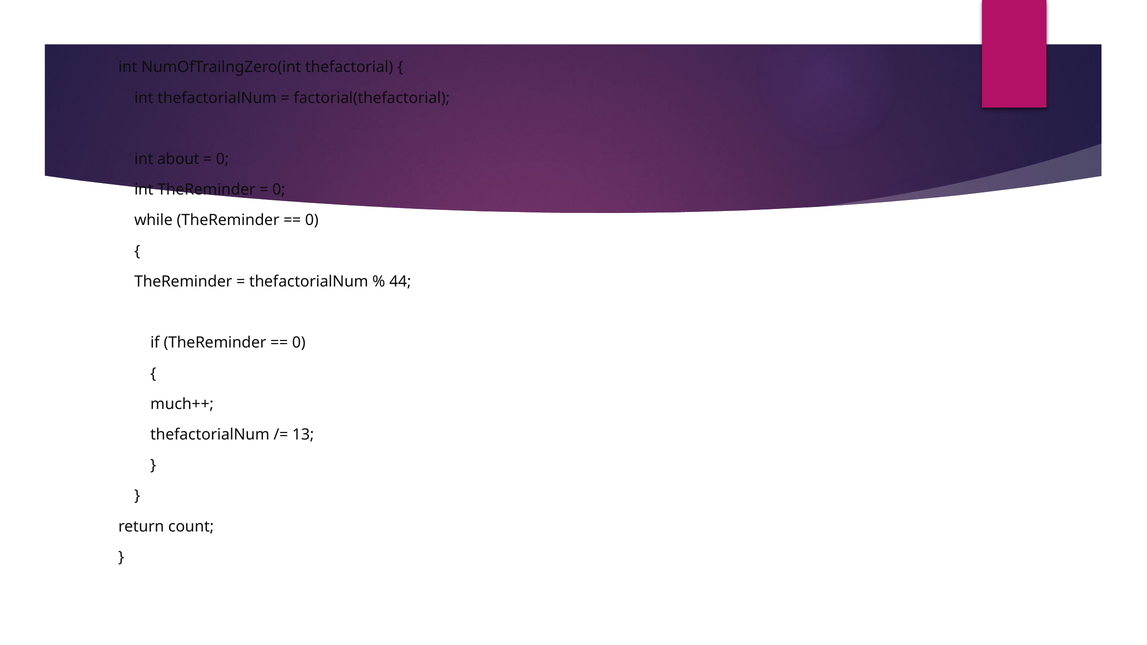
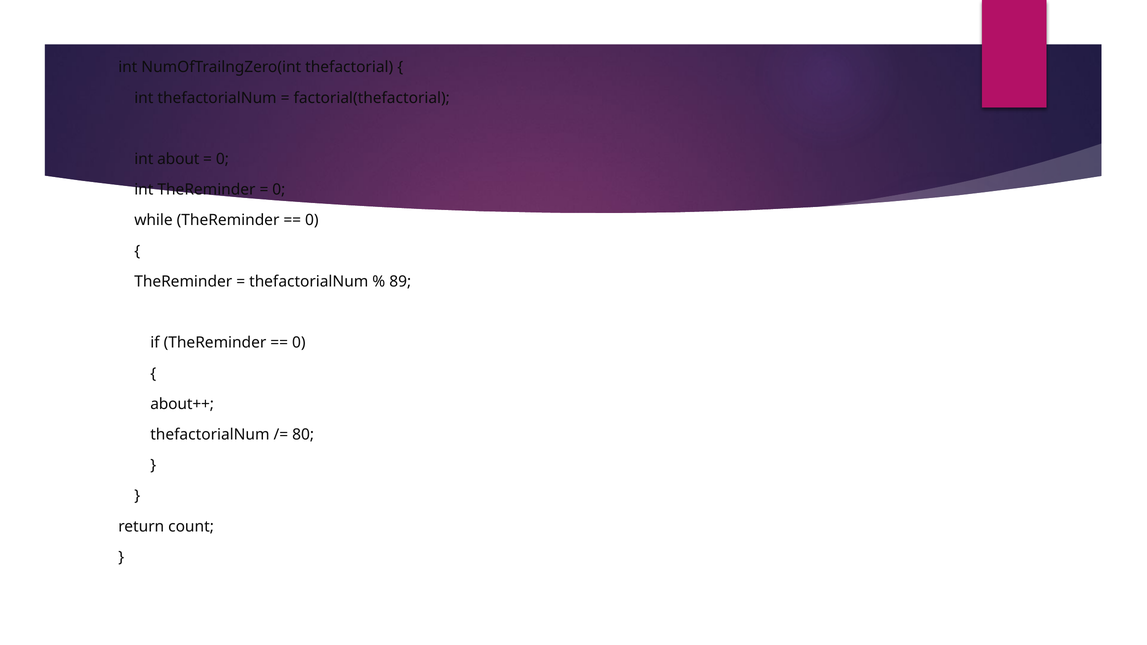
44: 44 -> 89 (400, 282)
much++: much++ -> about++ (182, 404)
13: 13 -> 80 (303, 435)
